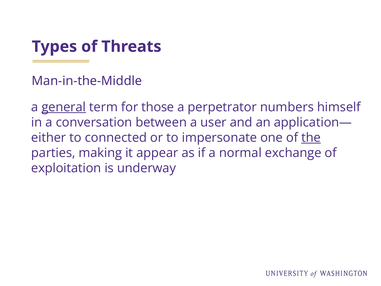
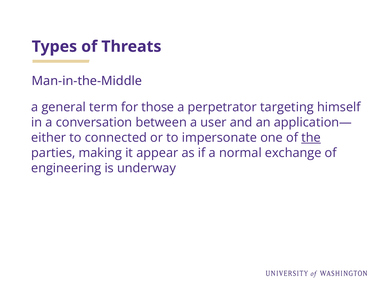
general underline: present -> none (64, 107)
numbers: numbers -> targeting (287, 107)
exploitation: exploitation -> engineering (66, 168)
